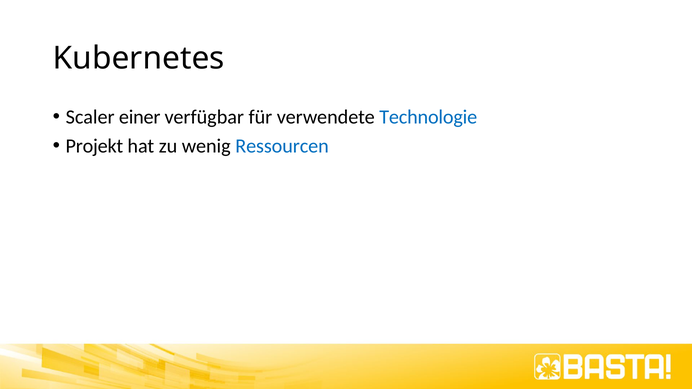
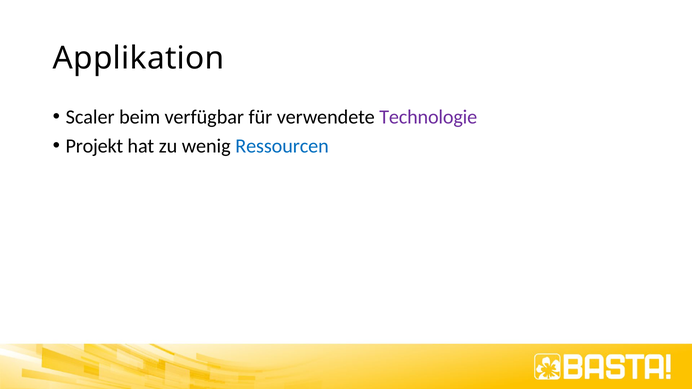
Kubernetes: Kubernetes -> Applikation (139, 58)
einer: einer -> beim (140, 117)
Technologie colour: blue -> purple (428, 117)
